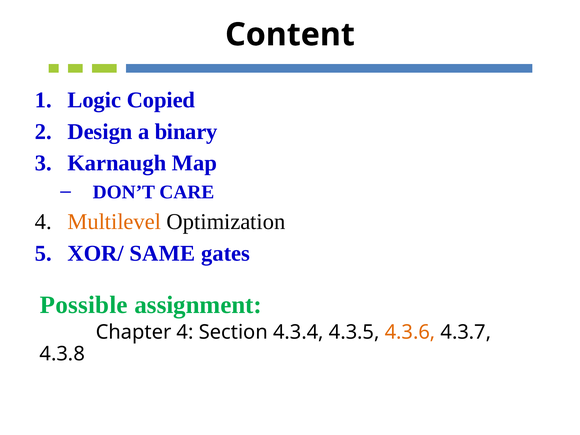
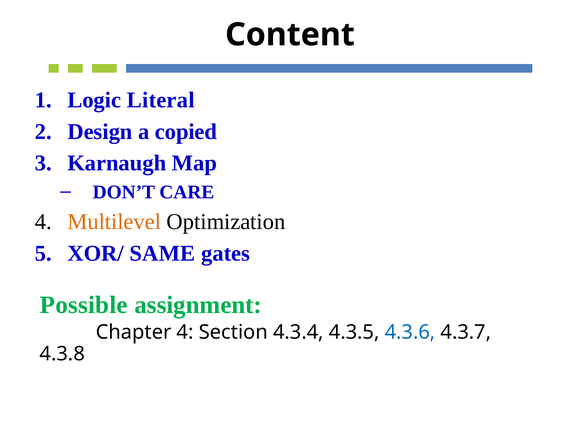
Copied: Copied -> Literal (161, 100)
binary: binary -> copied (186, 132)
4.3.6 colour: orange -> blue (410, 332)
